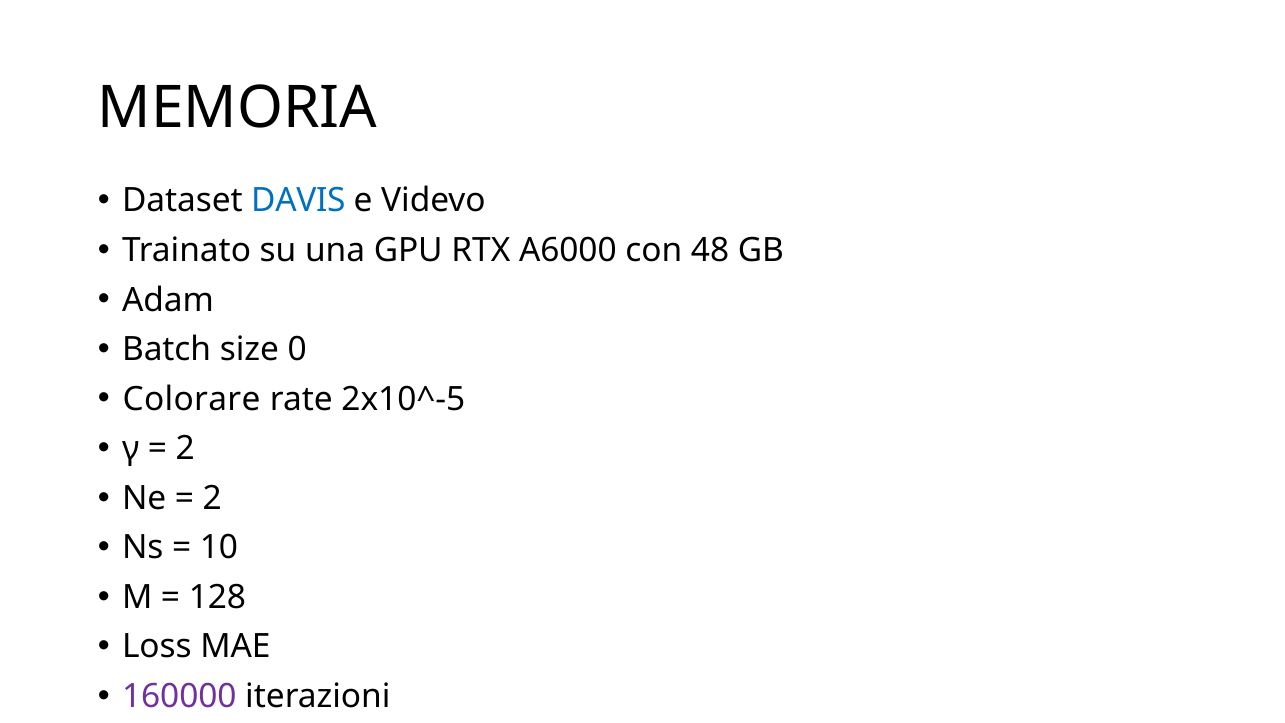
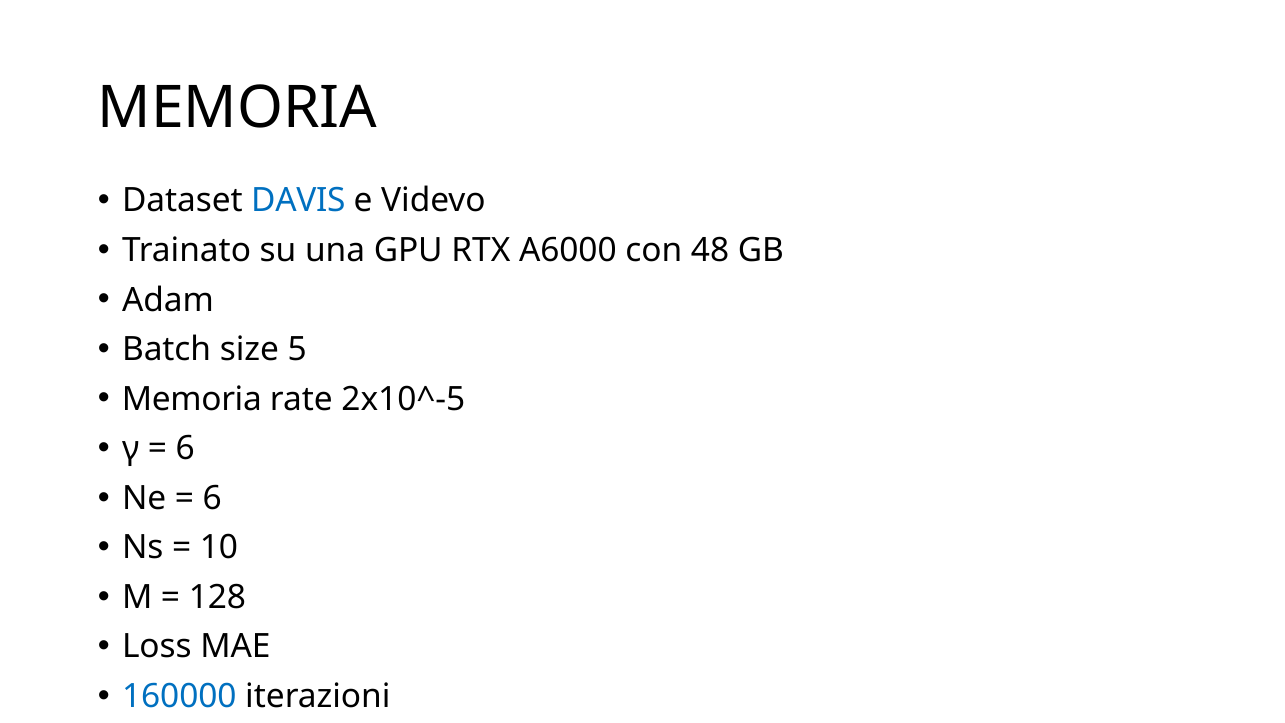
0: 0 -> 5 (297, 349)
Colorare: Colorare -> Memoria (192, 399)
2: 2 -> 6 (185, 448)
2: 2 -> 6 (212, 498)
160000 colour: purple -> blue (179, 696)
